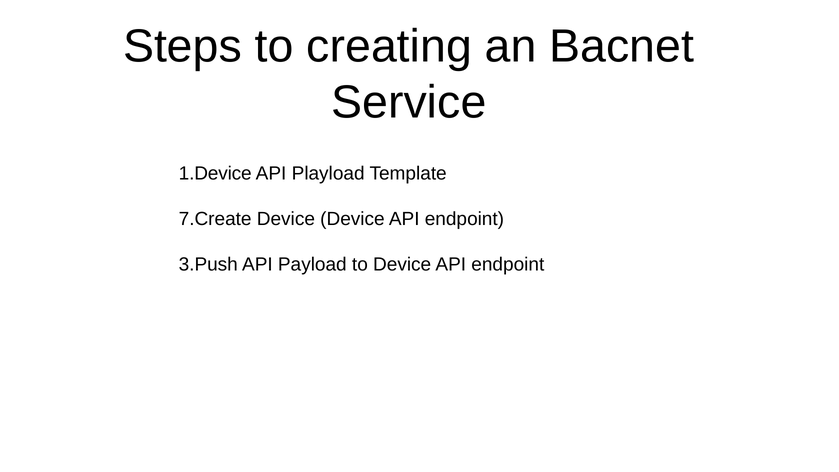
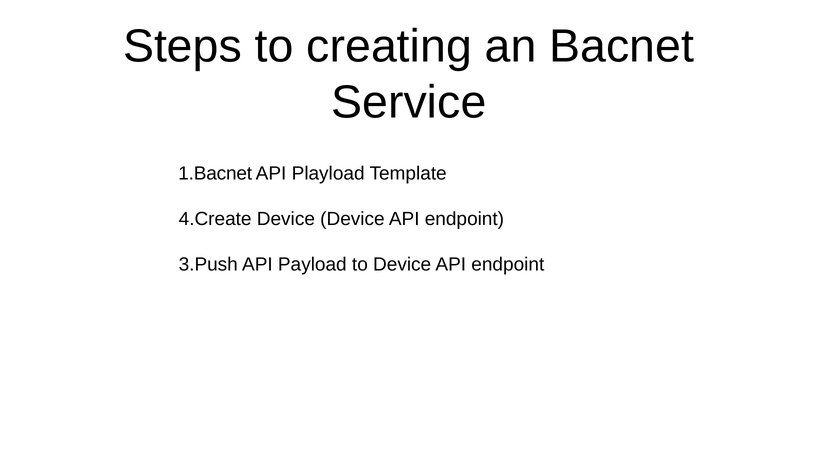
1.Device: 1.Device -> 1.Bacnet (215, 173)
7.Create: 7.Create -> 4.Create (215, 219)
